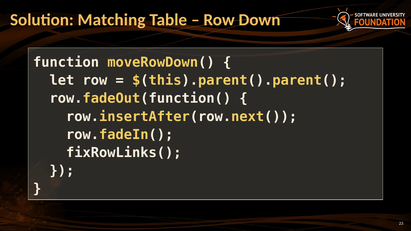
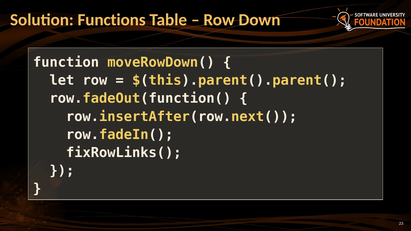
Matching: Matching -> Functions (112, 20)
